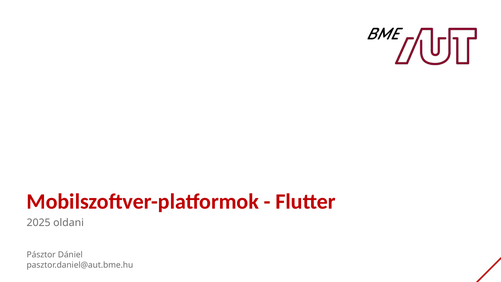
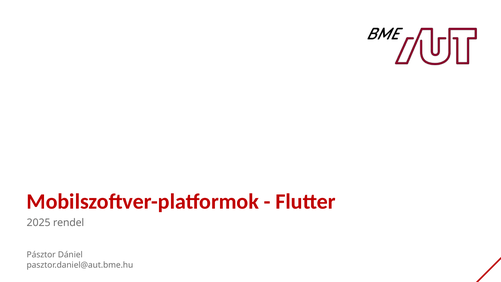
oldani: oldani -> rendel (69, 223)
